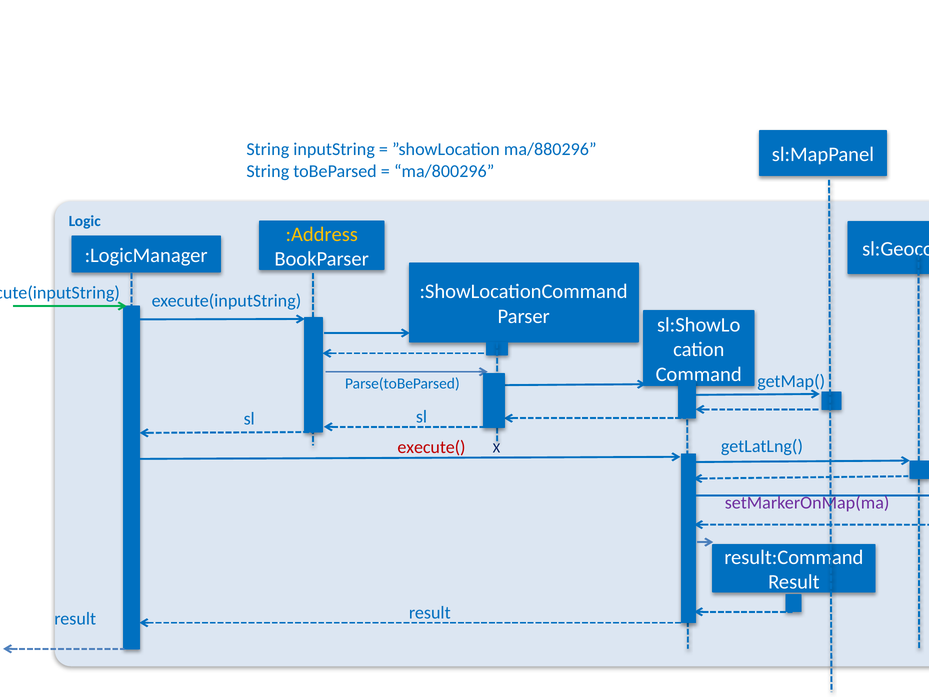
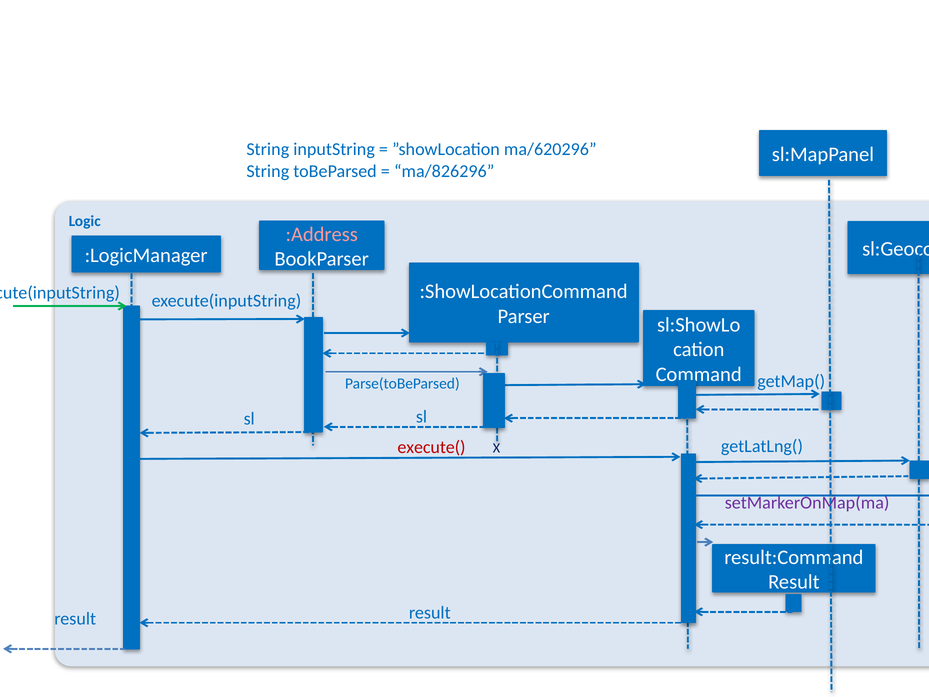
ma/880296: ma/880296 -> ma/620296 (550, 149)
ma/800296: ma/800296 -> ma/826296 (444, 171)
:Address colour: yellow -> pink (322, 234)
